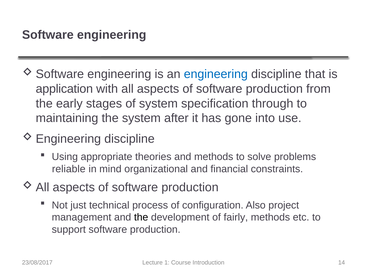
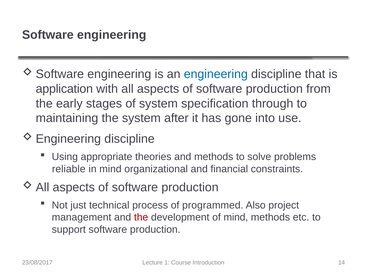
configuration: configuration -> programmed (213, 205)
the colour: black -> red (141, 218)
of fairly: fairly -> mind (236, 218)
